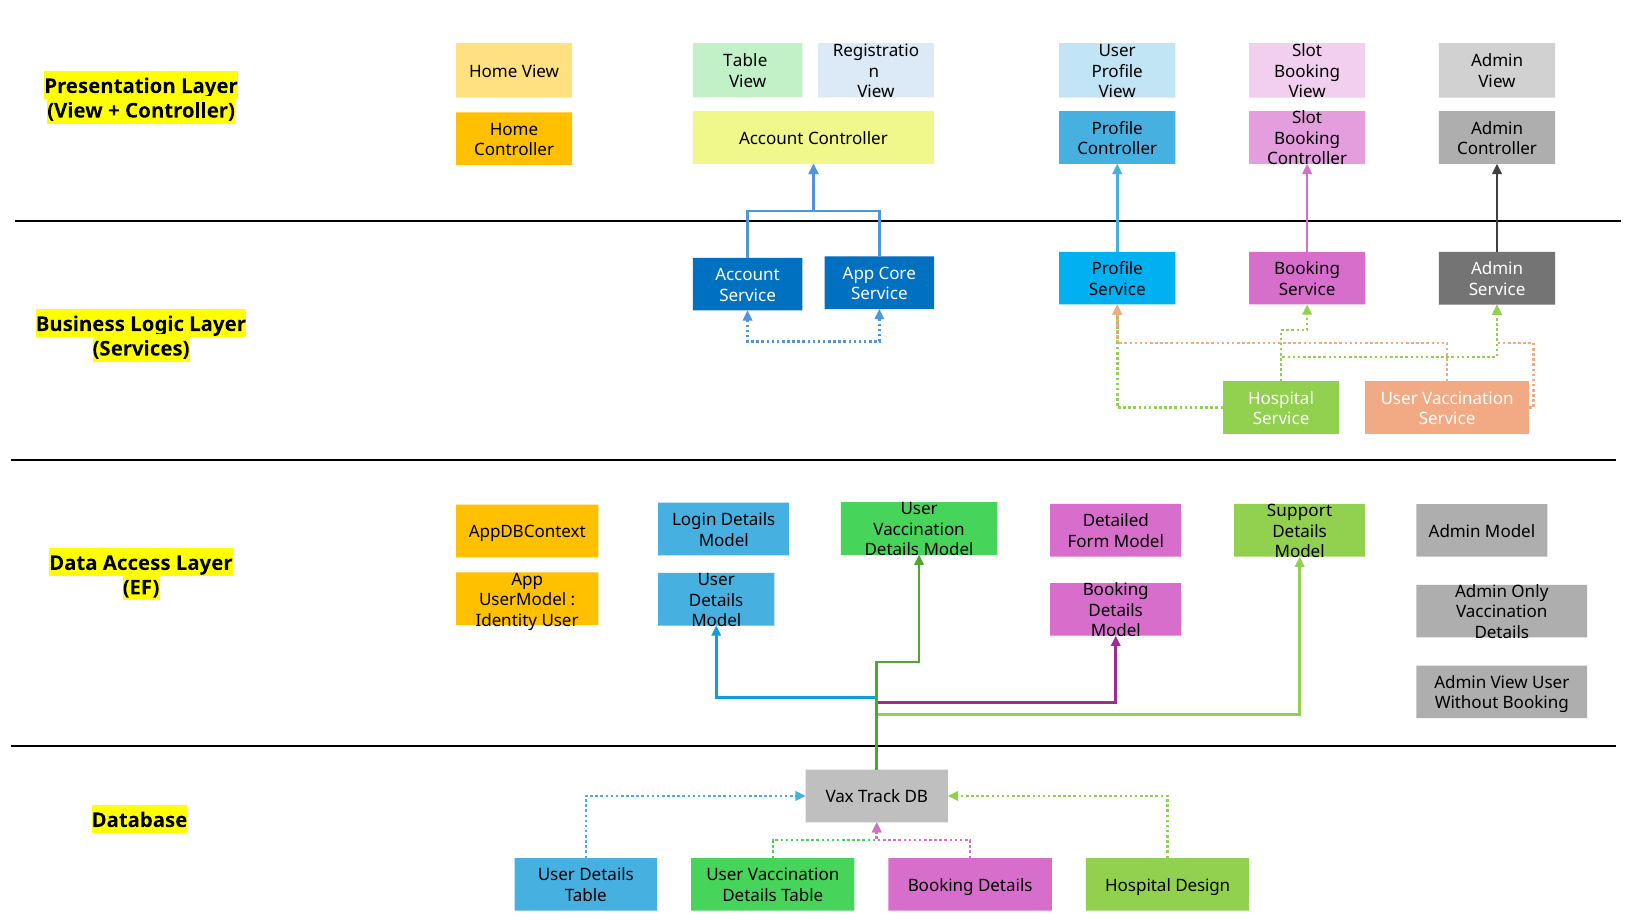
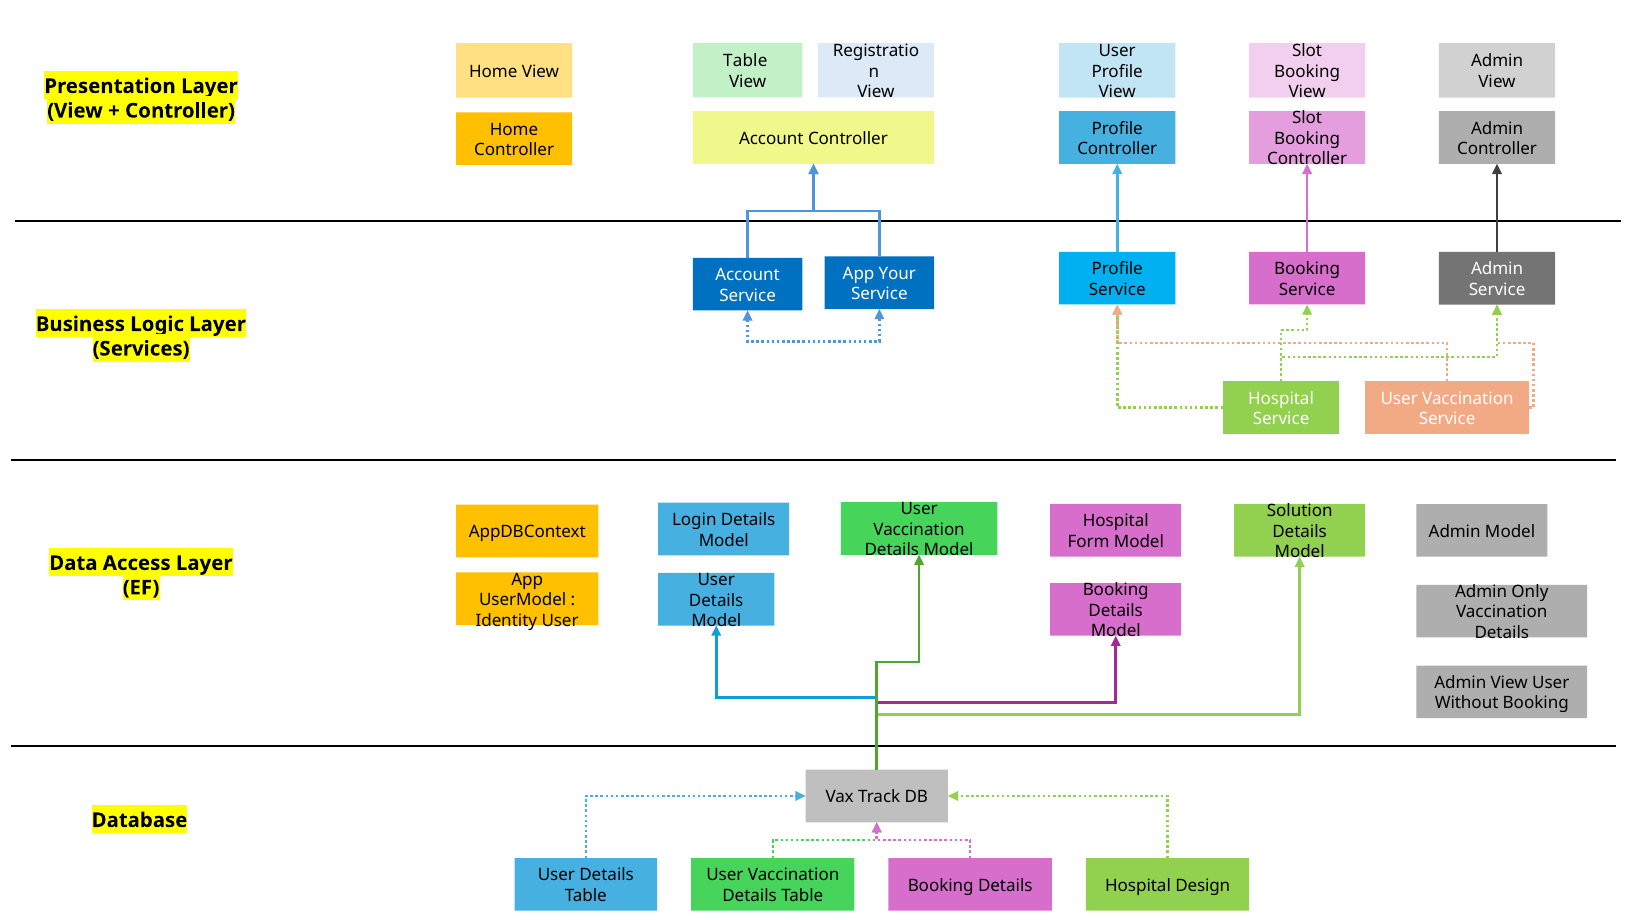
Core: Core -> Your (897, 274)
Support: Support -> Solution (1300, 511)
Detailed: Detailed -> Hospital (1116, 521)
